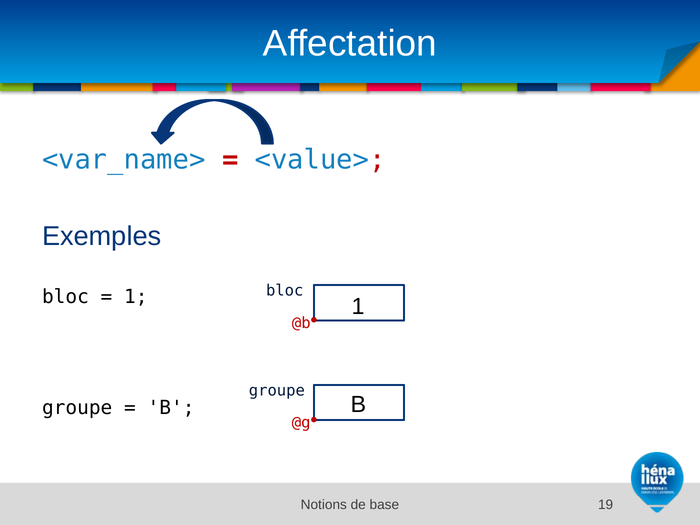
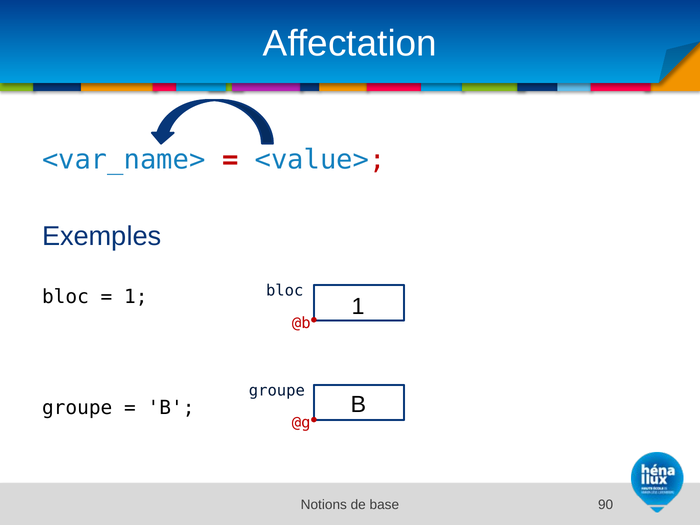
19: 19 -> 90 (606, 505)
